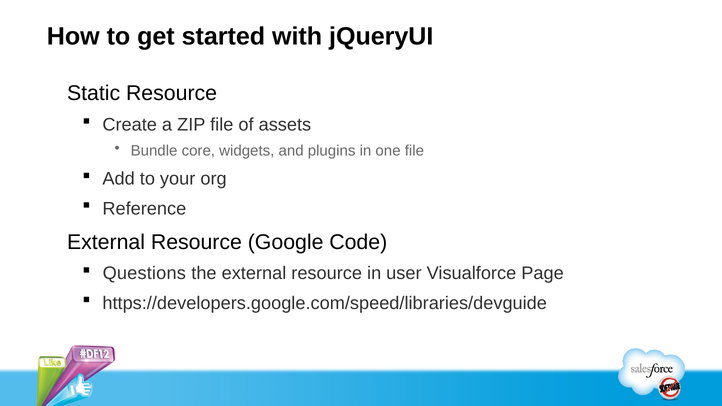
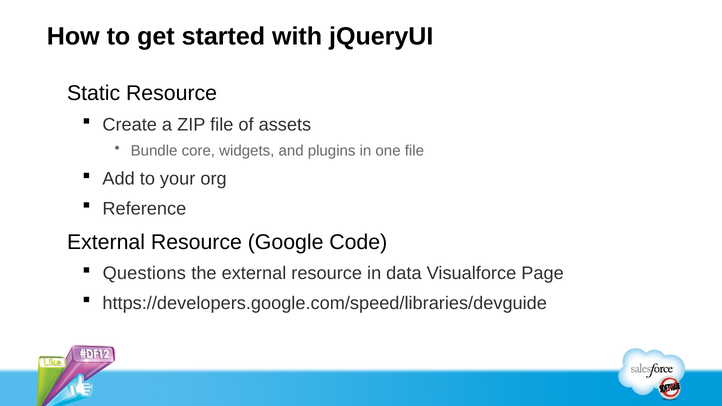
user: user -> data (404, 274)
